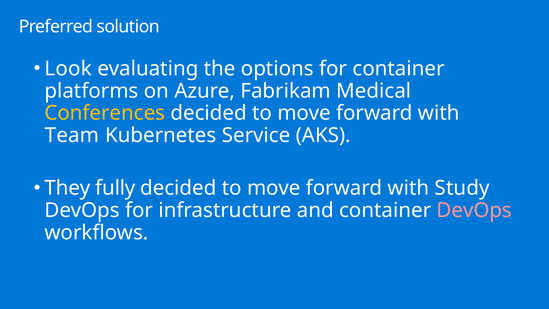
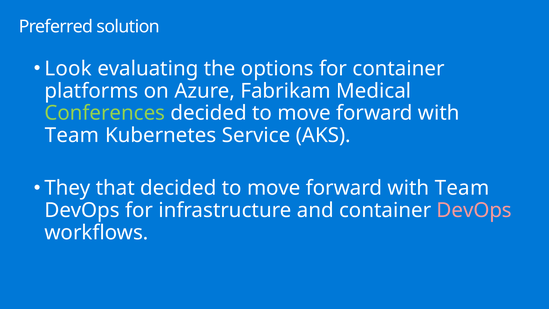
Conferences colour: yellow -> light green (105, 113)
fully: fully -> that (115, 188)
Study: Study -> Team (462, 188)
